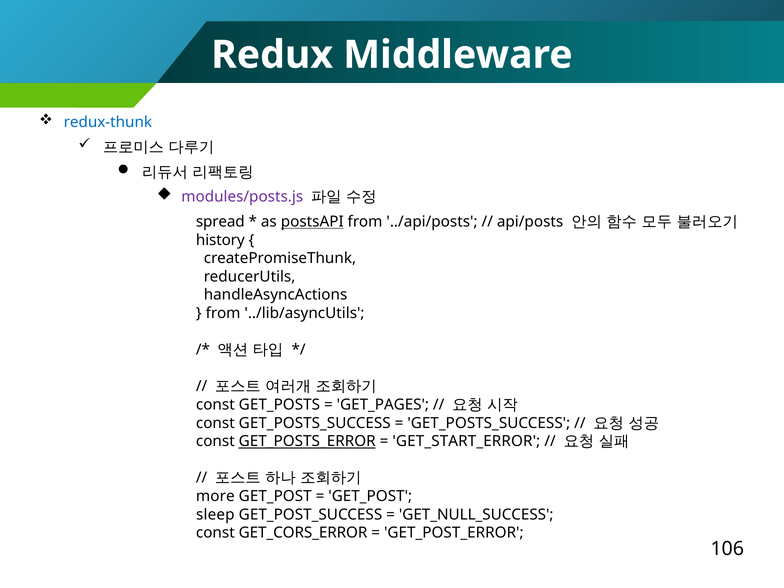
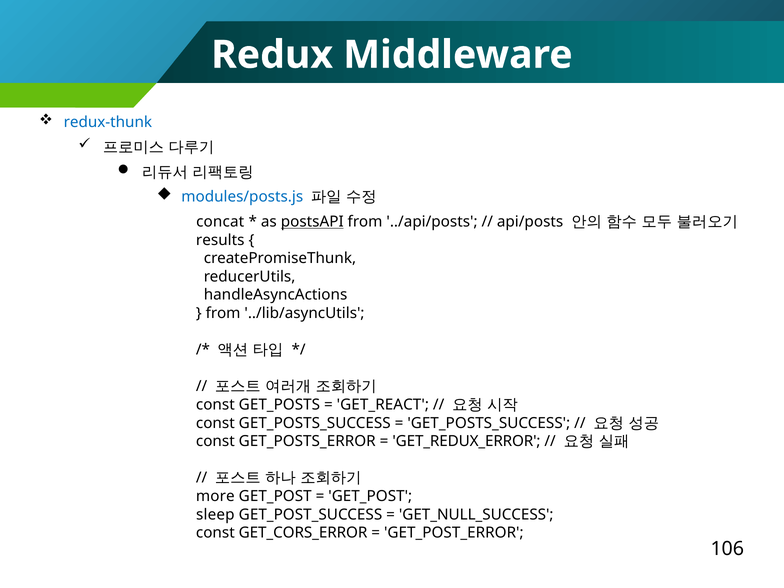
modules/posts.js colour: purple -> blue (242, 197)
spread: spread -> concat (220, 222)
history: history -> results (220, 240)
GET_PAGES: GET_PAGES -> GET_REACT (383, 405)
GET_POSTS_ERROR underline: present -> none (307, 441)
GET_START_ERROR: GET_START_ERROR -> GET_REDUX_ERROR (467, 441)
